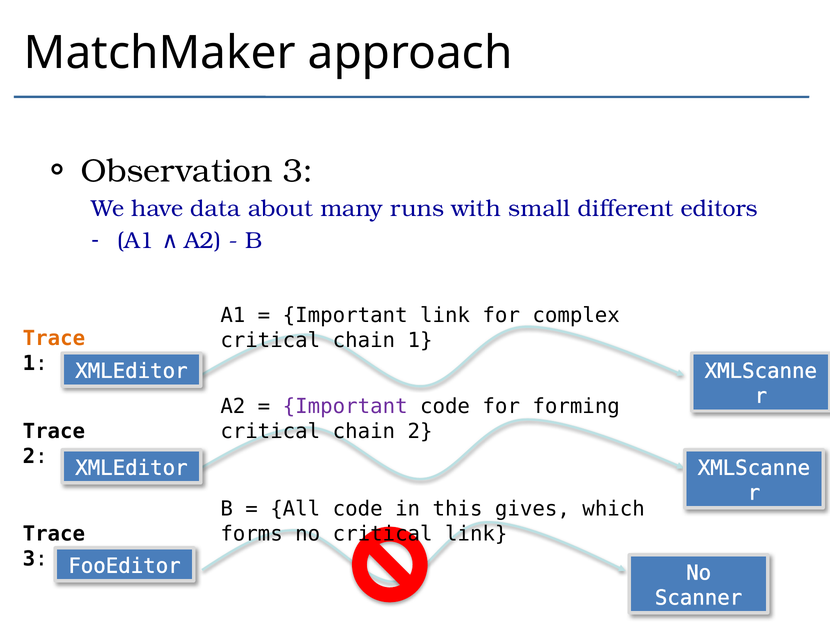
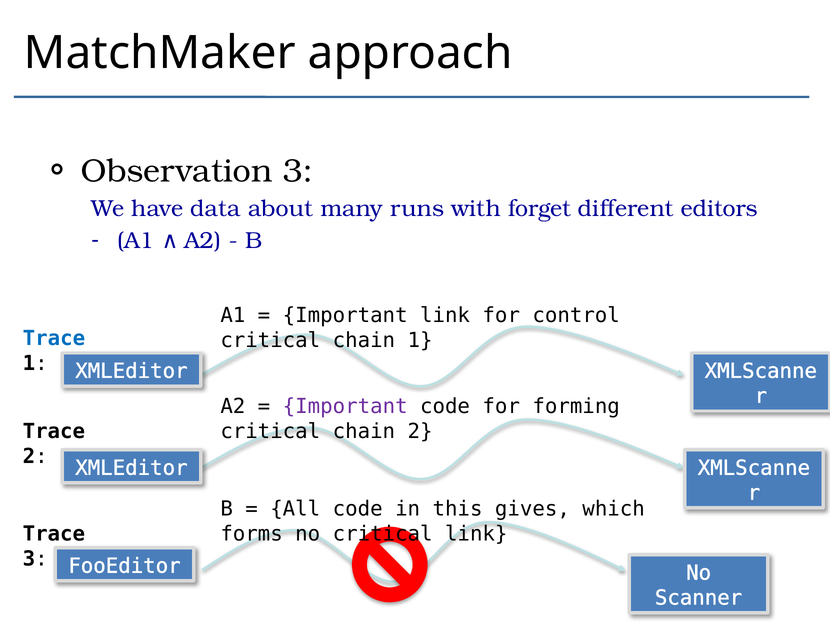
small: small -> forget (540, 208)
complex: complex -> control (576, 315)
Trace colour: orange -> blue (54, 338)
